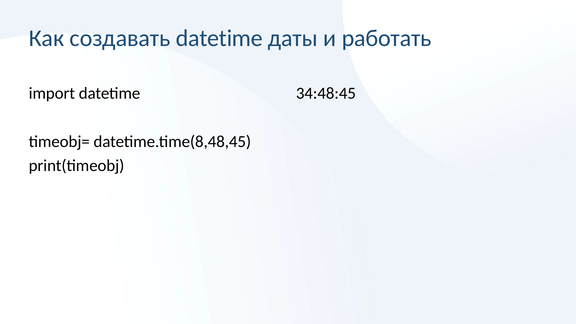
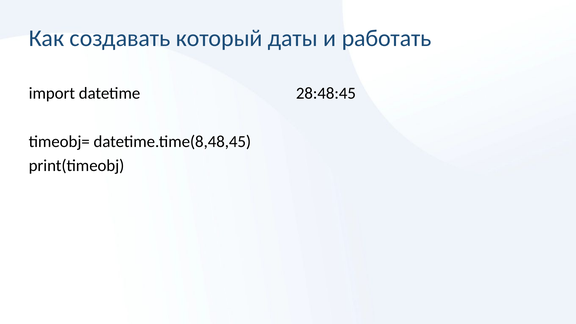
создавать datetime: datetime -> который (219, 38)
34:48:45: 34:48:45 -> 28:48:45 (326, 93)
